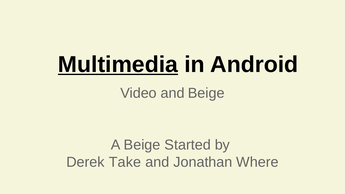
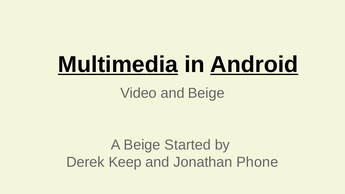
Android underline: none -> present (254, 65)
Take: Take -> Keep (125, 162)
Where: Where -> Phone (257, 162)
